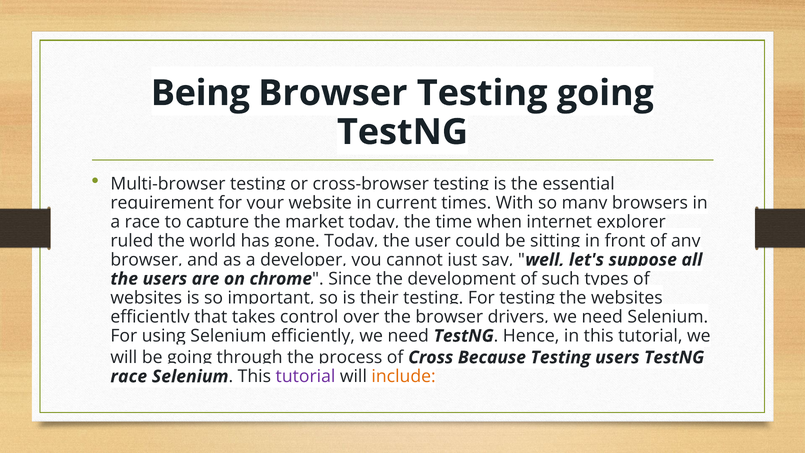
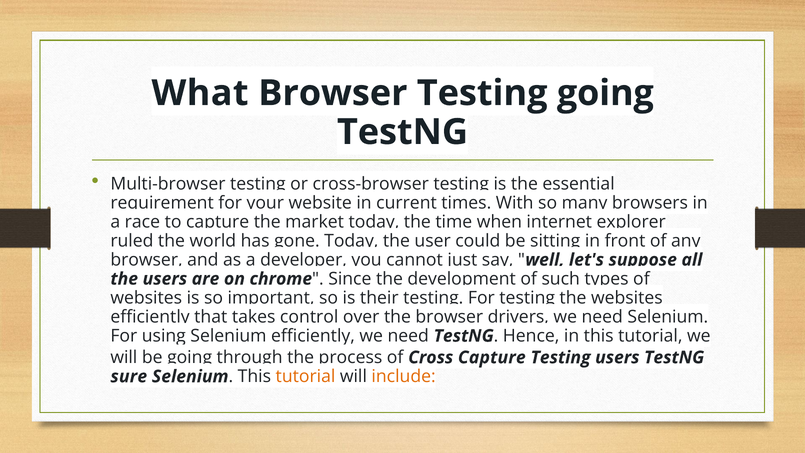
Being: Being -> What (200, 93)
Because: Because -> Capture (492, 357)
race: race -> sure (129, 376)
tutorial colour: purple -> orange (306, 376)
